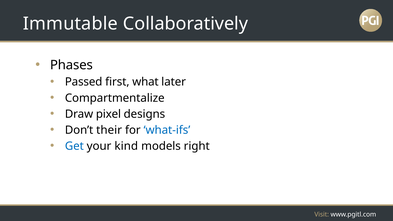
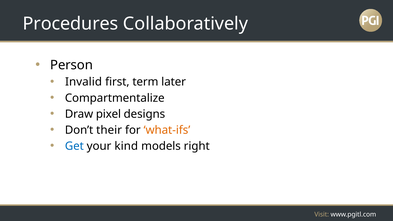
Immutable: Immutable -> Procedures (70, 24)
Phases: Phases -> Person (72, 65)
Passed: Passed -> Invalid (84, 82)
what: what -> term (145, 82)
what-ifs colour: blue -> orange (167, 130)
